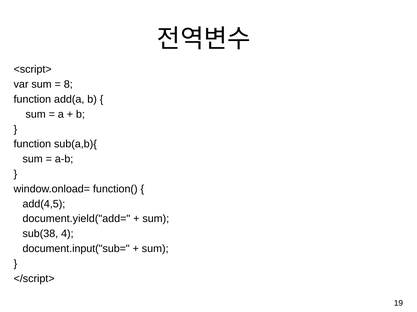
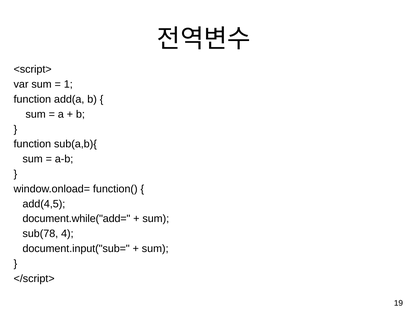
8: 8 -> 1 (68, 85)
document.yield("add=: document.yield("add= -> document.while("add= (76, 219)
sub(38: sub(38 -> sub(78 (40, 234)
